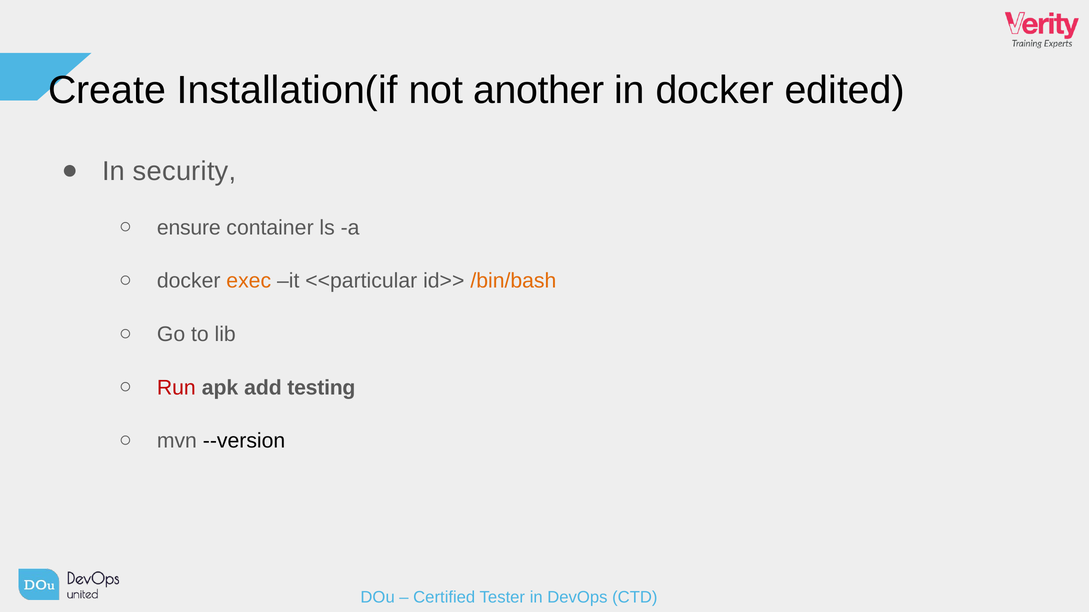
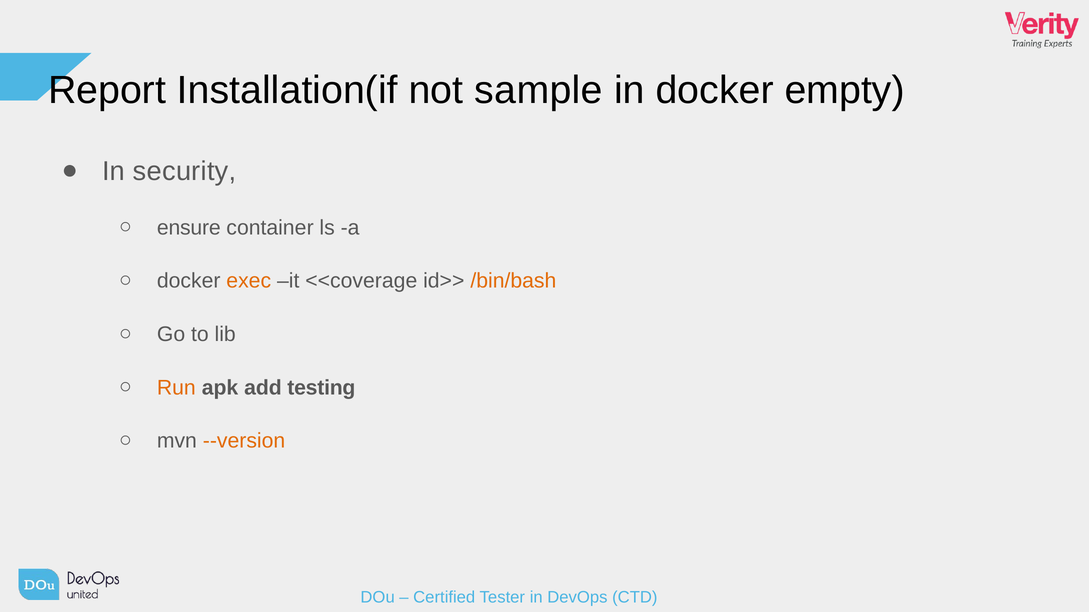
Create: Create -> Report (107, 90)
another: another -> sample (539, 90)
edited: edited -> empty (845, 90)
<<particular: <<particular -> <<coverage (361, 281)
Run colour: red -> orange (176, 388)
--version colour: black -> orange (244, 441)
